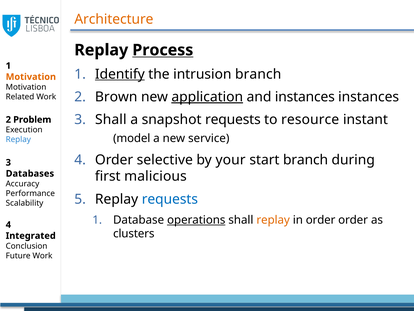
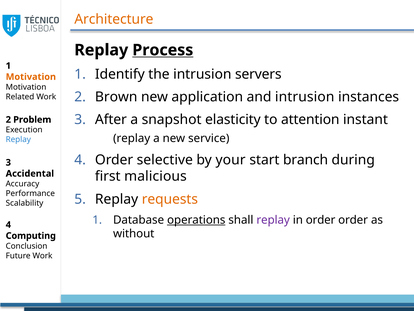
Identify underline: present -> none (120, 74)
intrusion branch: branch -> servers (258, 74)
application underline: present -> none (207, 97)
and instances: instances -> intrusion (305, 97)
3 Shall: Shall -> After (111, 120)
snapshot requests: requests -> elasticity (233, 120)
resource: resource -> attention (310, 120)
model: model -> replay (132, 138)
Databases: Databases -> Accidental (30, 173)
requests colour: blue -> orange (170, 199)
replay colour: orange -> purple (273, 220)
clusters: clusters -> without (134, 233)
Integrated: Integrated -> Computing (31, 235)
